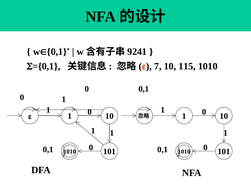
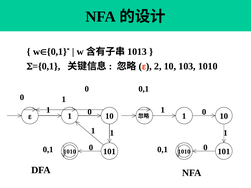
9241: 9241 -> 1013 (137, 52)
7: 7 -> 2 (158, 66)
115: 115 -> 103 (187, 66)
